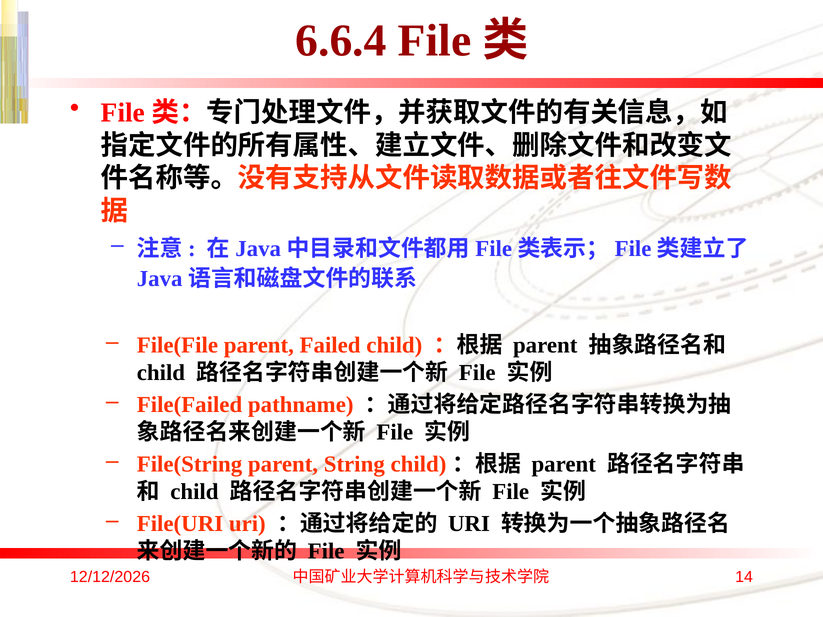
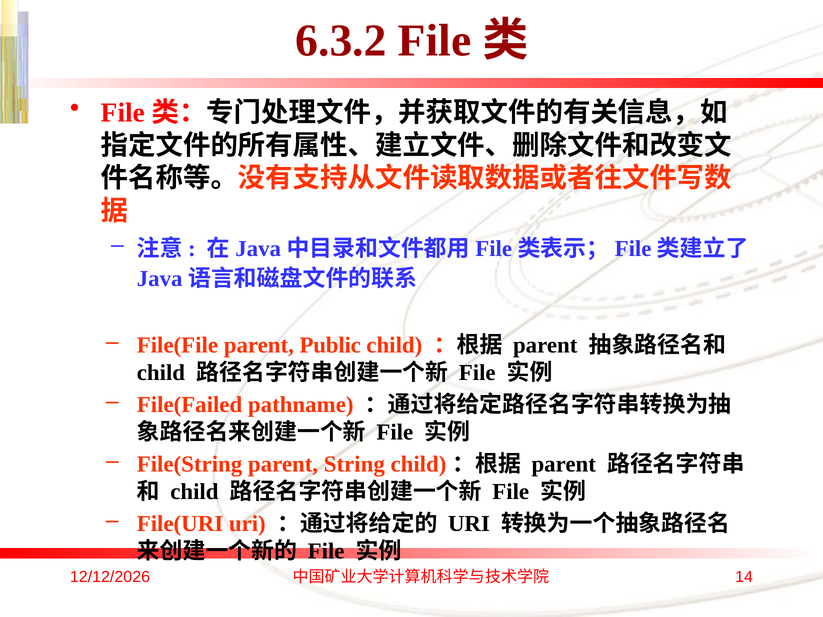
6.6.4: 6.6.4 -> 6.3.2 (341, 41)
Failed: Failed -> Public (330, 345)
